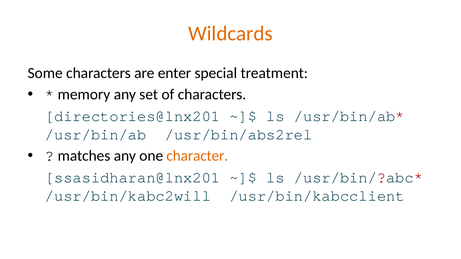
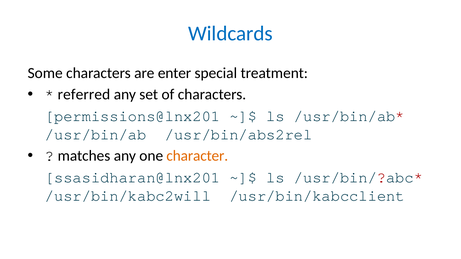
Wildcards colour: orange -> blue (230, 33)
memory: memory -> referred (84, 95)
directories@lnx201: directories@lnx201 -> permissions@lnx201 (133, 116)
